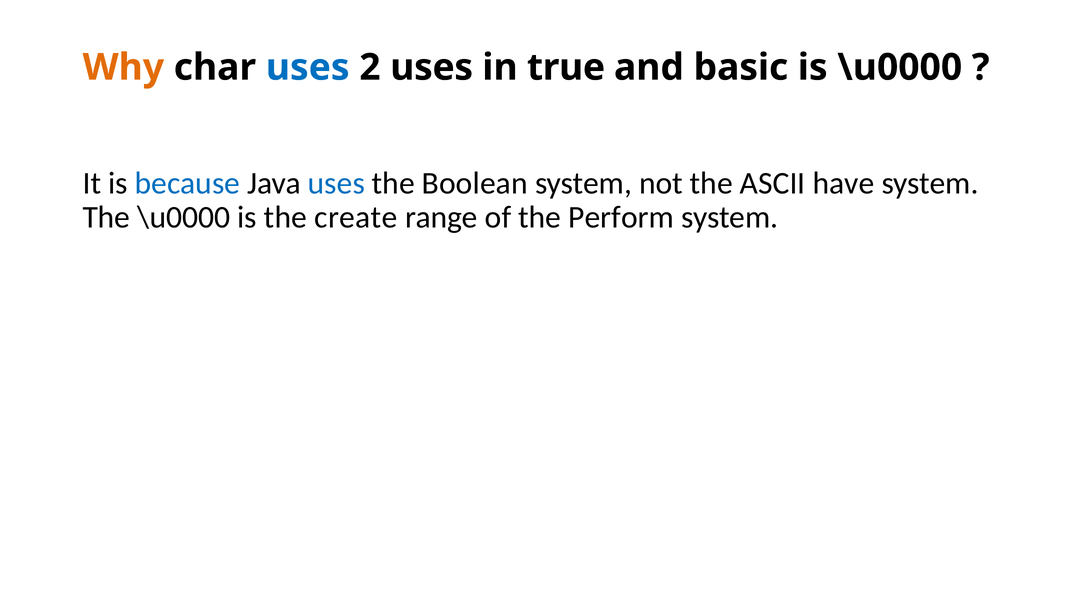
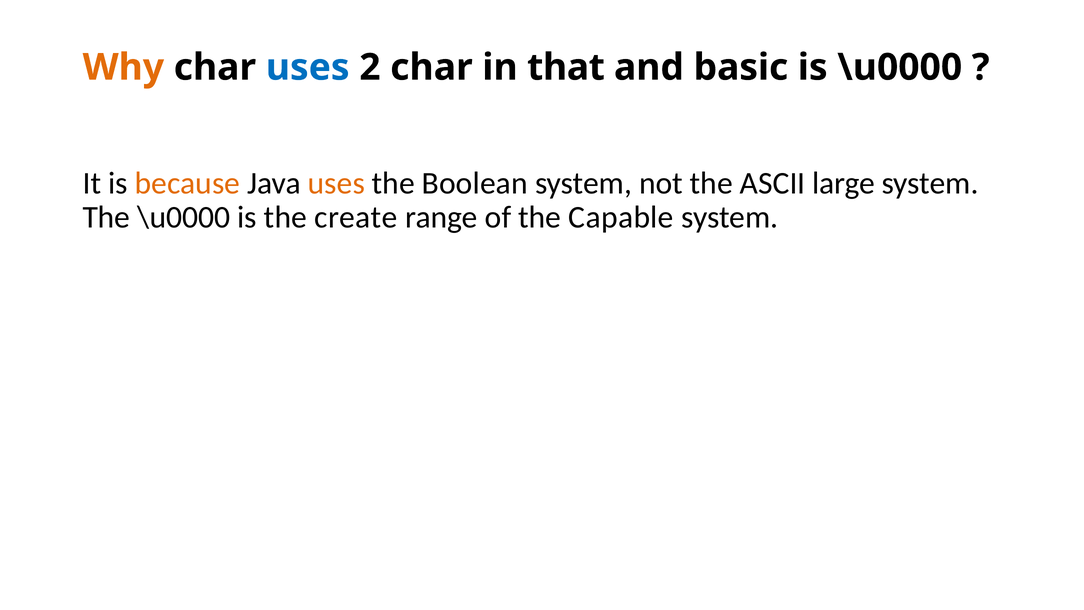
2 uses: uses -> char (431, 67)
true: true -> that (566, 67)
because colour: blue -> orange (187, 183)
uses colour: blue -> orange (336, 183)
have: have -> large (844, 183)
Perform: Perform -> Capable (621, 217)
